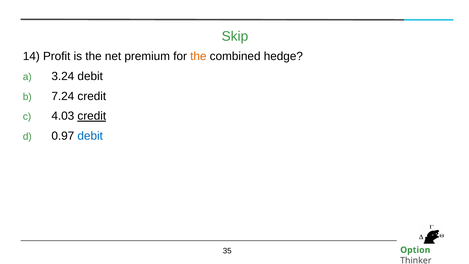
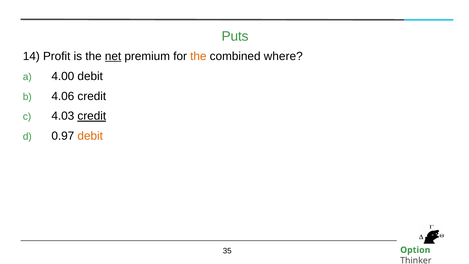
Skip: Skip -> Puts (235, 36)
net underline: none -> present (113, 56)
hedge: hedge -> where (283, 56)
3.24: 3.24 -> 4.00 (63, 76)
7.24: 7.24 -> 4.06 (63, 96)
debit colour: blue -> orange (90, 136)
